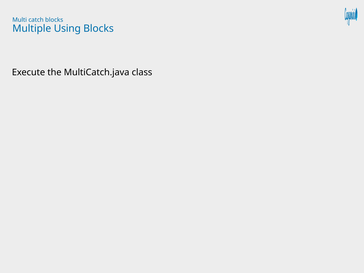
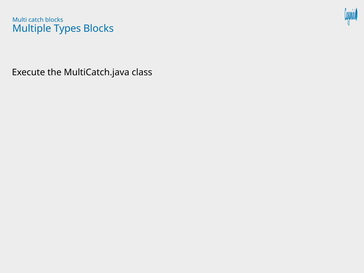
Using: Using -> Types (67, 29)
